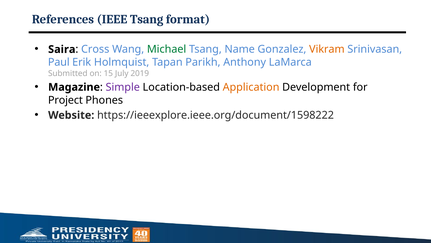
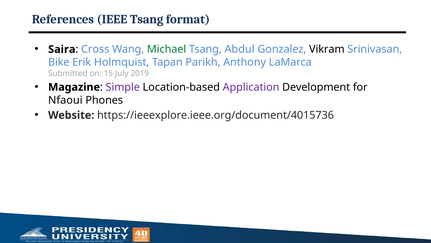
Name: Name -> Abdul (240, 49)
Vikram colour: orange -> black (327, 49)
Paul: Paul -> Bike (59, 62)
Application colour: orange -> purple (251, 87)
Project: Project -> Nfaoui (65, 100)
https://ieeexplore.ieee.org/document/1598222: https://ieeexplore.ieee.org/document/1598222 -> https://ieeexplore.ieee.org/document/4015736 (216, 115)
